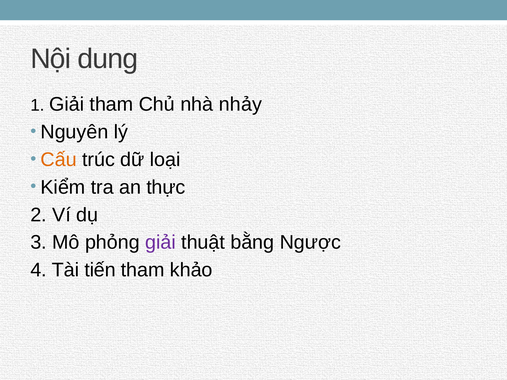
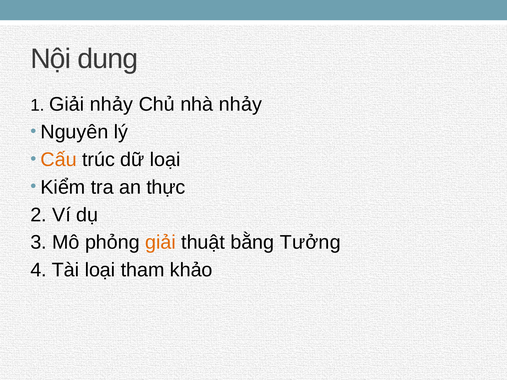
Giải tham: tham -> nhảy (111, 104)
giải colour: purple -> orange (161, 243)
Ngược: Ngược -> Tưởng (310, 243)
Tài tiến: tiến -> loại (100, 270)
